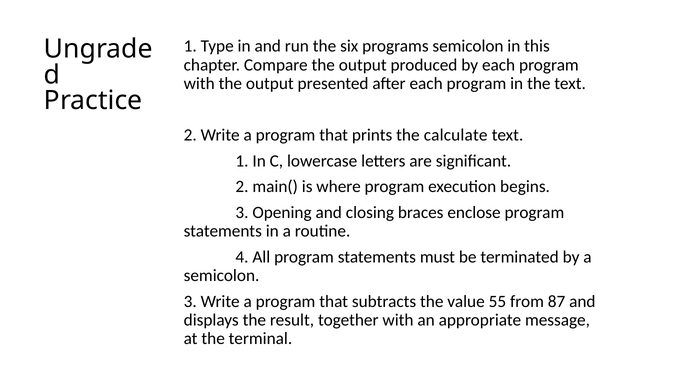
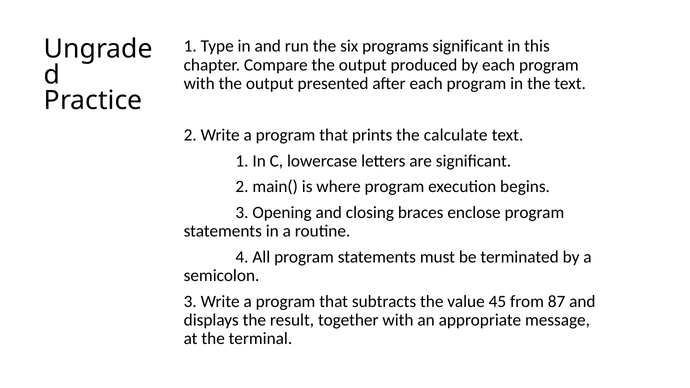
programs semicolon: semicolon -> significant (468, 46)
55: 55 -> 45 (497, 301)
